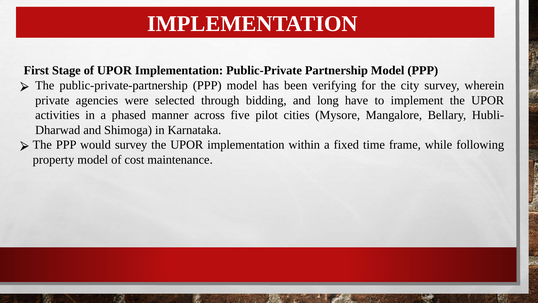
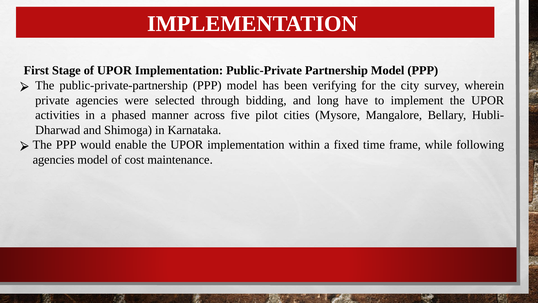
would survey: survey -> enable (131, 145)
property: property -> agencies (54, 159)
